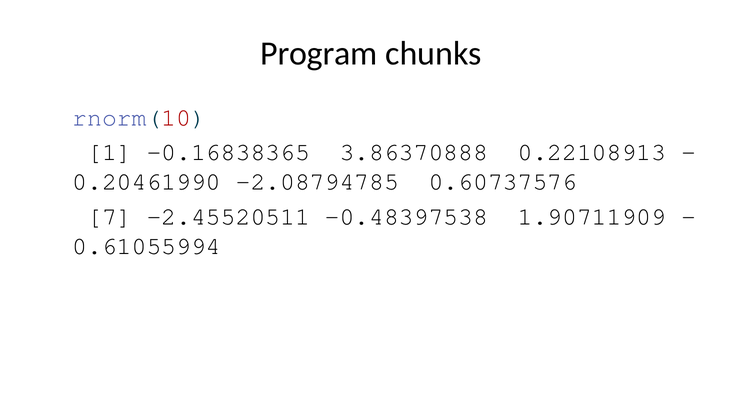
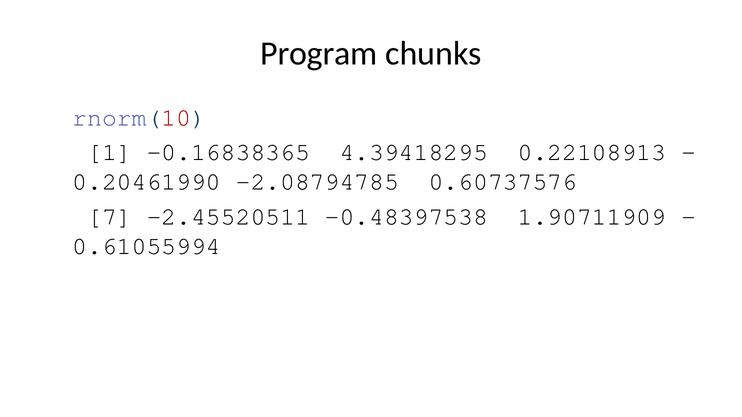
3.86370888: 3.86370888 -> 4.39418295 (414, 152)
